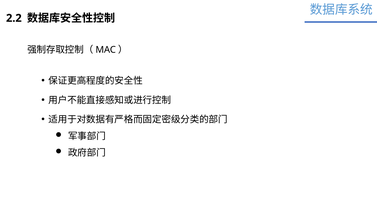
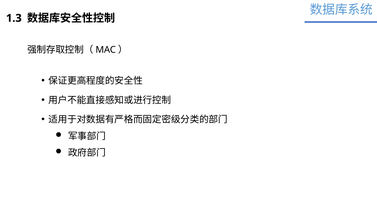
2.2: 2.2 -> 1.3 (14, 18)
